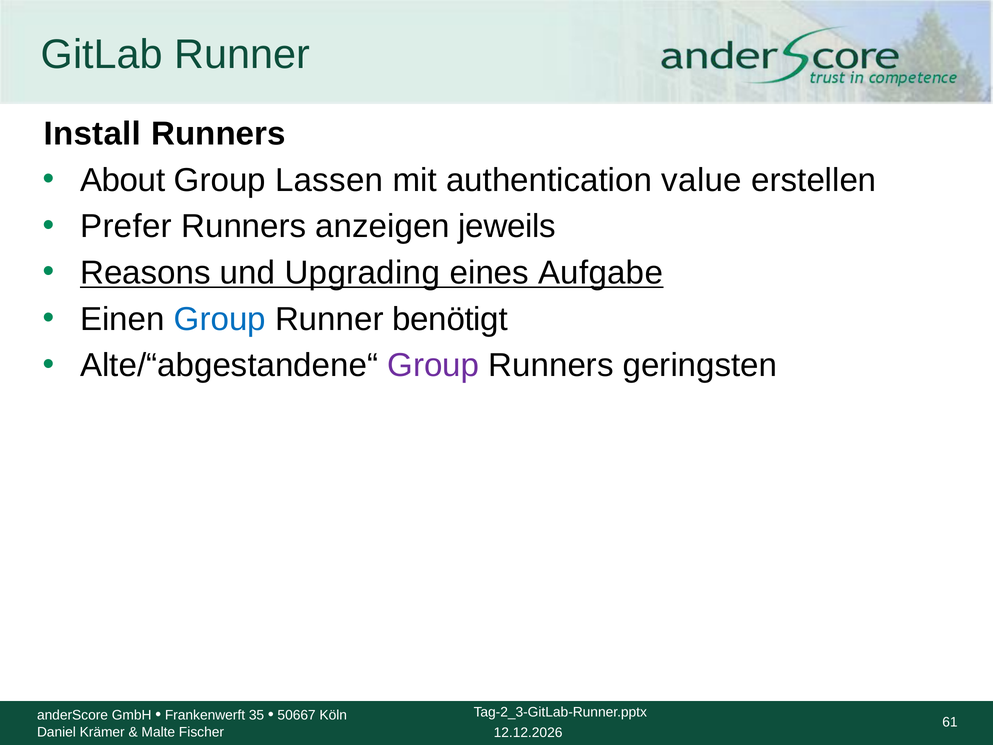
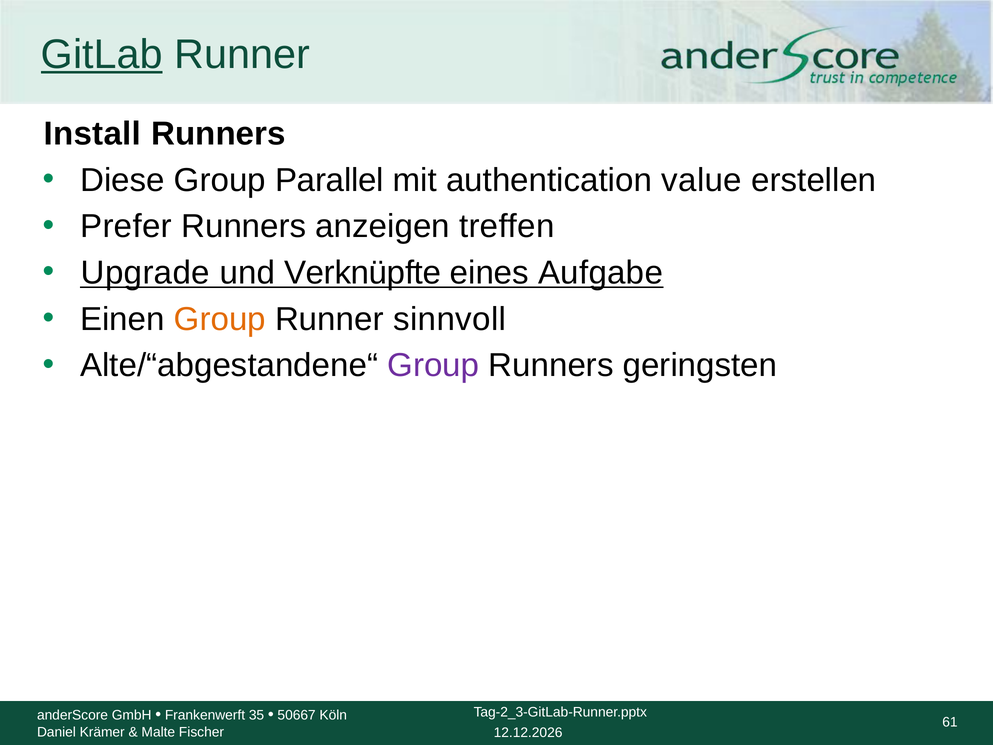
GitLab underline: none -> present (102, 54)
About: About -> Diese (122, 180)
Lassen: Lassen -> Parallel (329, 180)
jeweils: jeweils -> treffen (507, 226)
Reasons: Reasons -> Upgrade (145, 273)
Upgrading: Upgrading -> Verknüpfte (363, 273)
Group colour: blue -> orange (220, 319)
benötigt: benötigt -> sinnvoll (450, 319)
